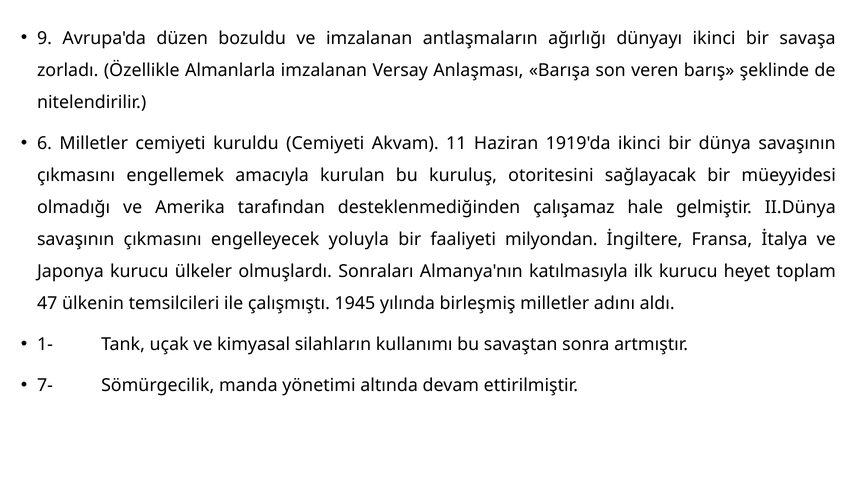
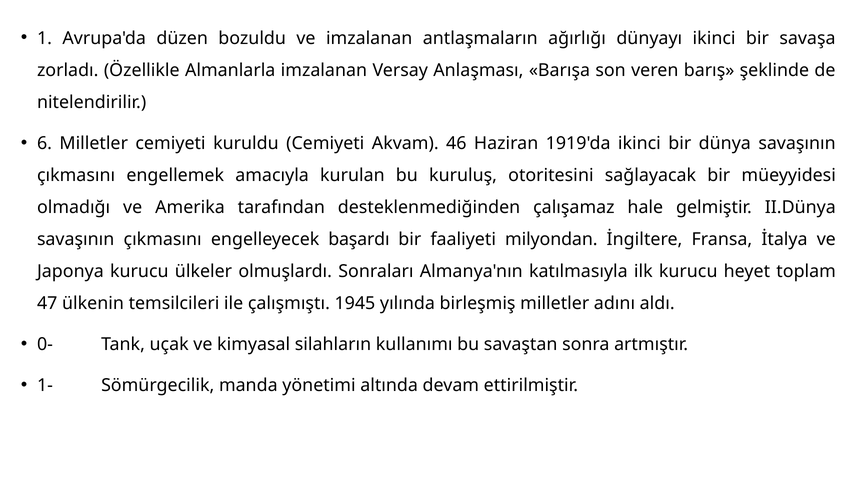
9: 9 -> 1 (44, 38)
11: 11 -> 46 (456, 143)
yoluyla: yoluyla -> başardı (359, 239)
1-: 1- -> 0- (45, 345)
7-: 7- -> 1- (45, 385)
